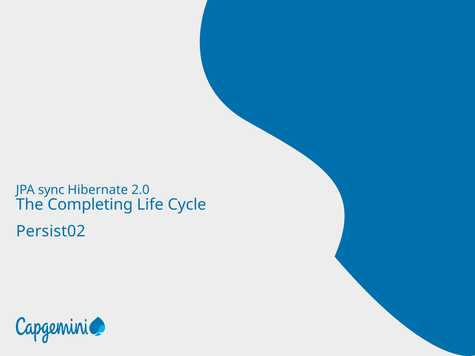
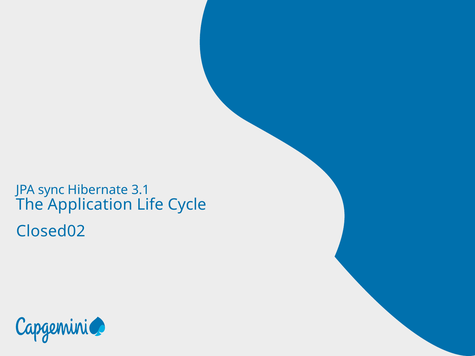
2.0: 2.0 -> 3.1 (141, 190)
Completing: Completing -> Application (90, 205)
Persist02: Persist02 -> Closed02 (51, 232)
